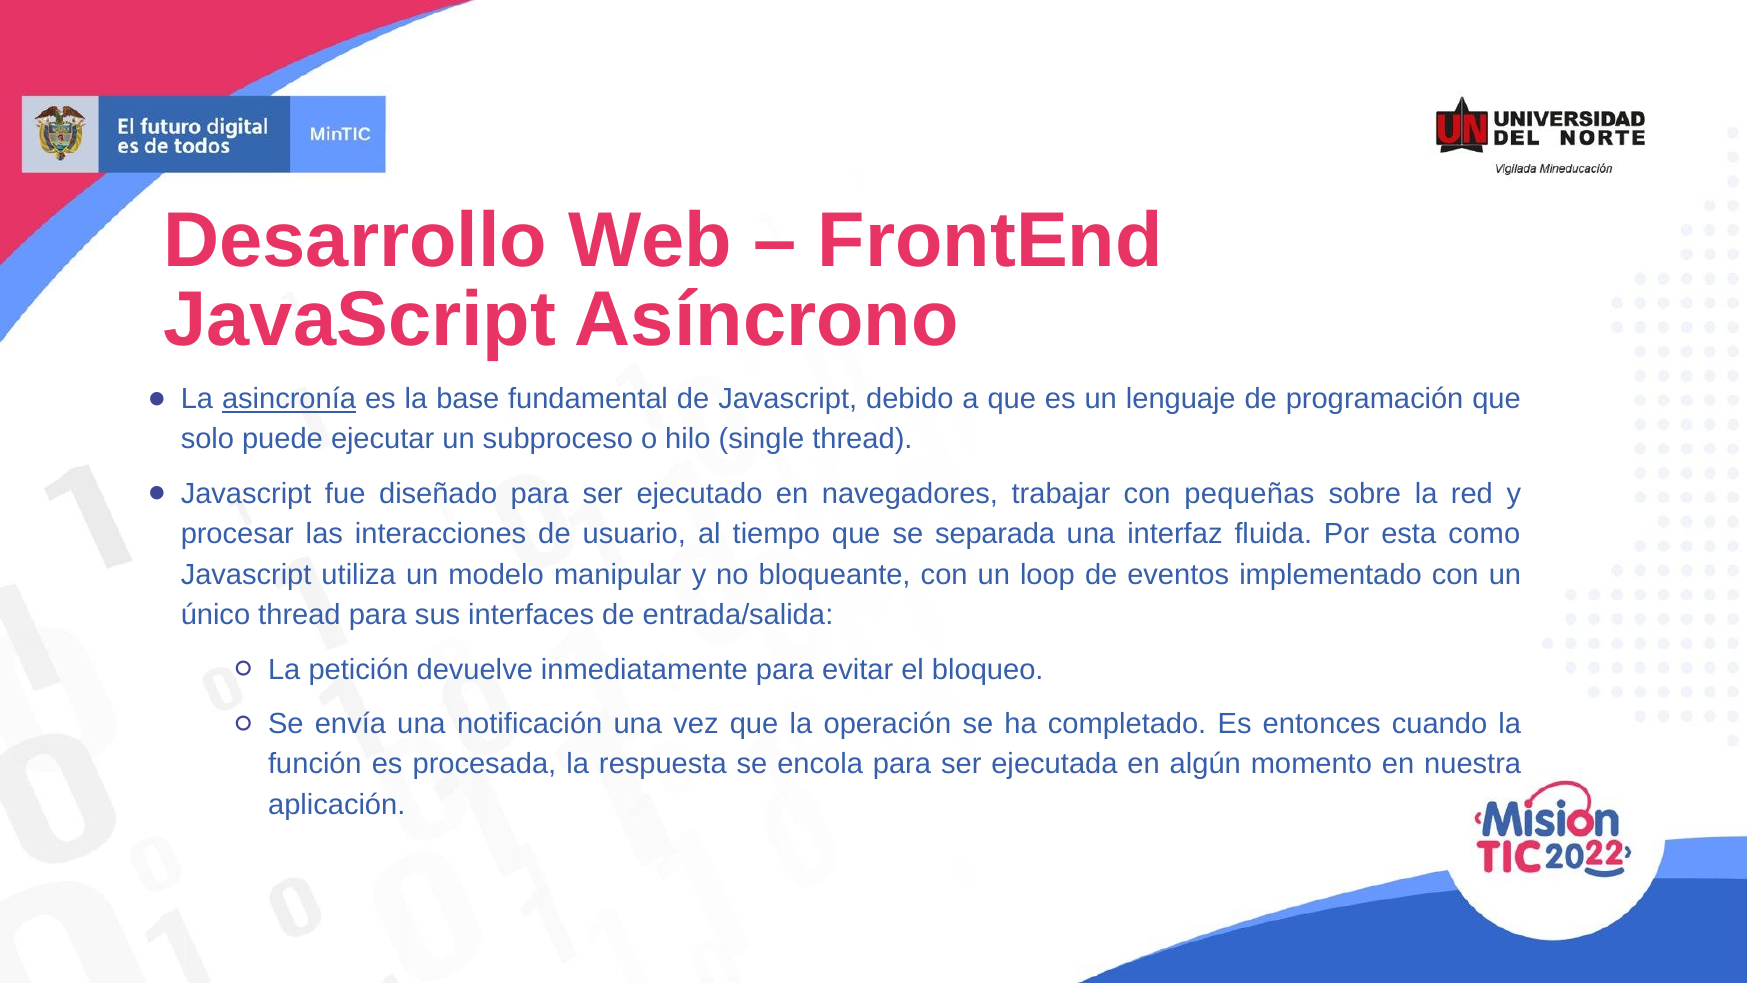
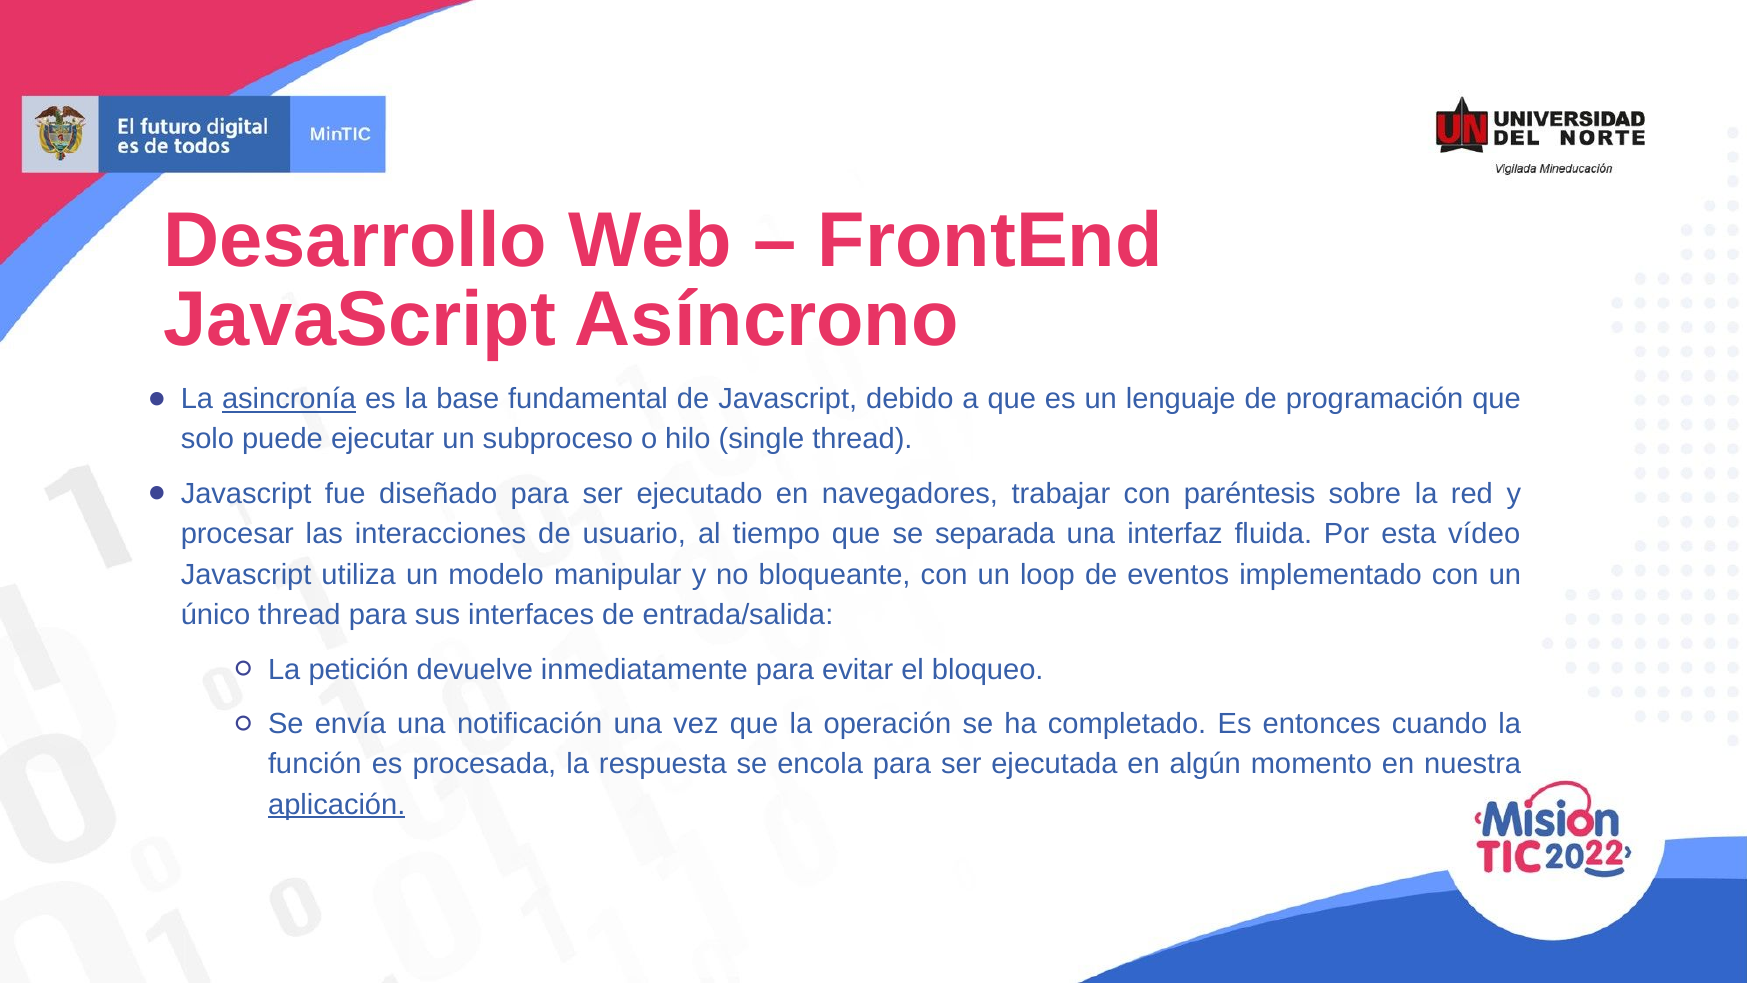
pequeñas: pequeñas -> paréntesis (1250, 494)
como: como -> vídeo (1484, 534)
aplicación underline: none -> present (337, 804)
